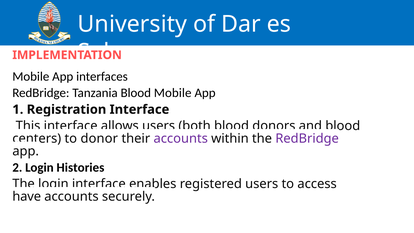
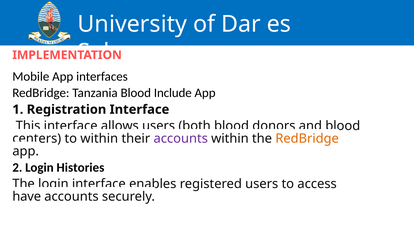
Blood Mobile: Mobile -> Include (173, 93)
to donor: donor -> within (99, 138)
RedBridge colour: purple -> orange (307, 138)
